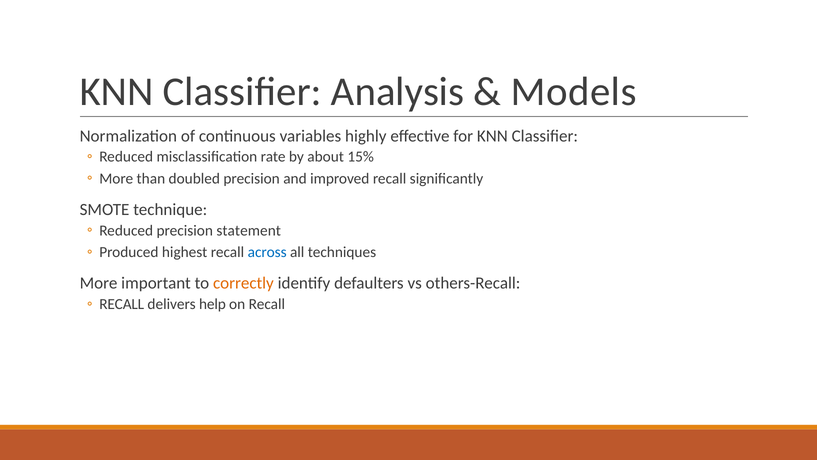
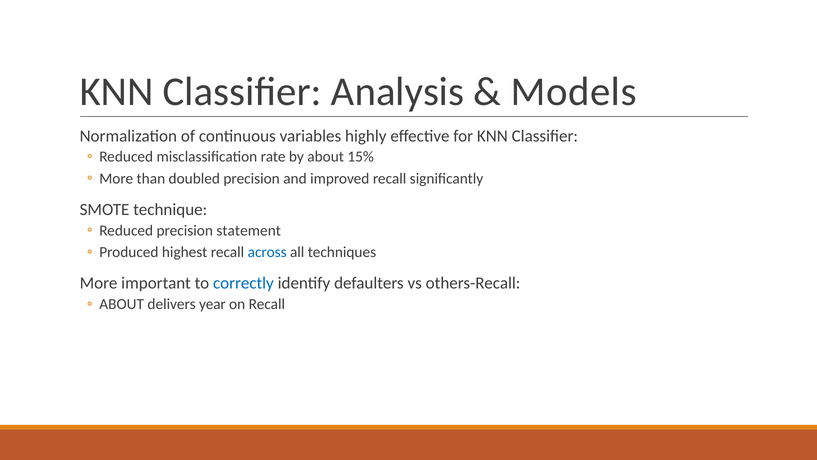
correctly colour: orange -> blue (243, 283)
RECALL: RECALL -> ABOUT (122, 304)
help: help -> year (212, 304)
